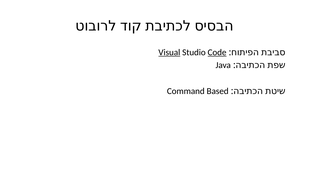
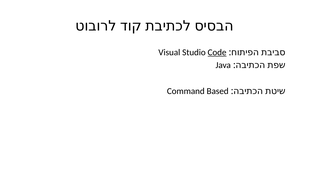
Visual underline: present -> none (169, 52)
